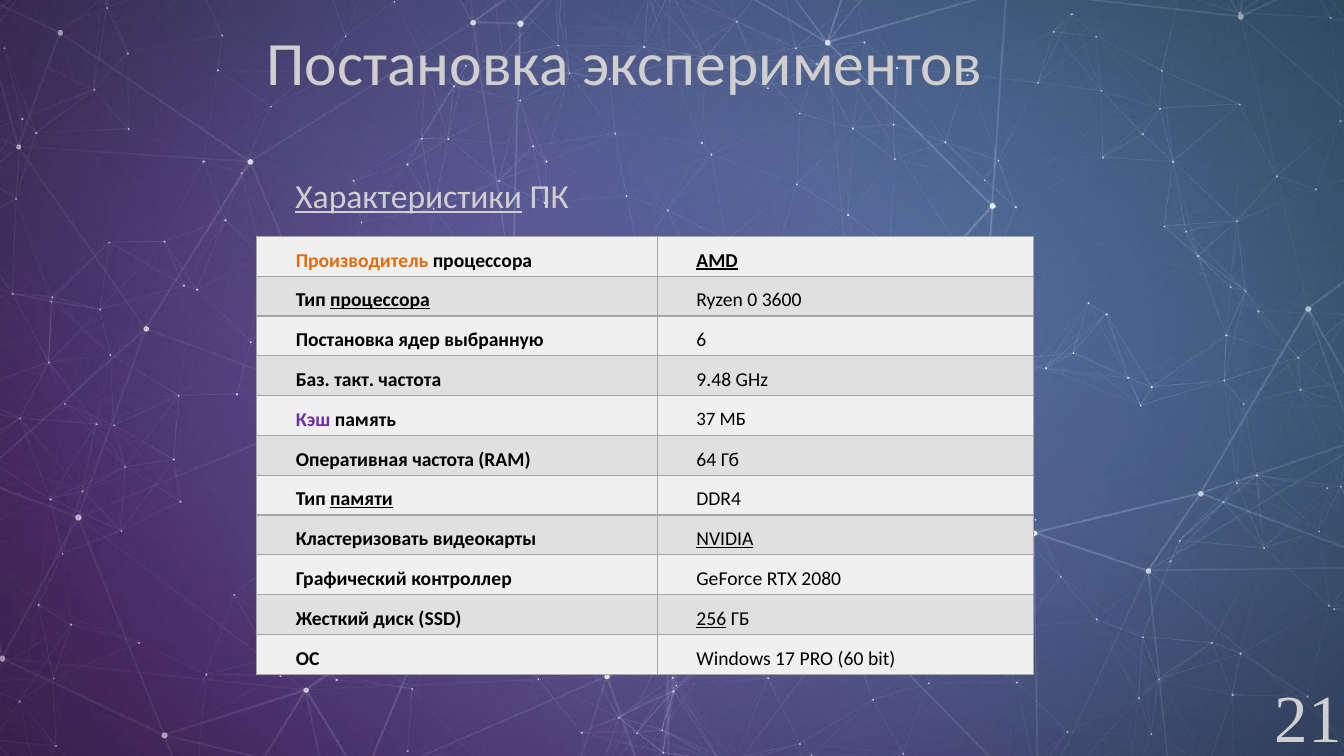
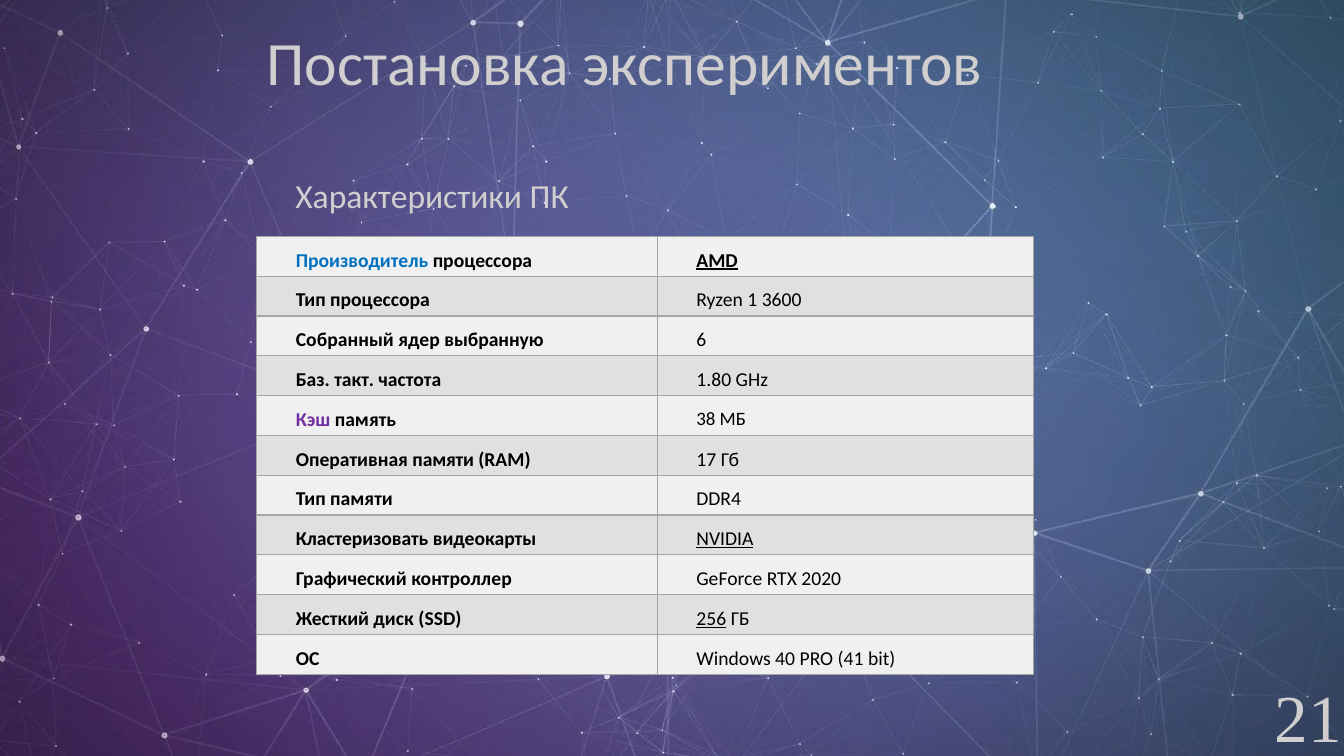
Характеристики underline: present -> none (409, 198)
Производитель colour: orange -> blue (362, 261)
процессора underline: present -> none (380, 300)
0: 0 -> 1 (752, 300)
Постановка: Постановка -> Собранный (345, 340)
9.48: 9.48 -> 1.80 (714, 380)
37: 37 -> 38 (706, 419)
Оперативная частота: частота -> памяти (443, 460)
64: 64 -> 17 (706, 460)
памяти underline: present -> none (362, 499)
2080: 2080 -> 2020 (821, 579)
17: 17 -> 40 (785, 659)
60: 60 -> 41 (851, 659)
